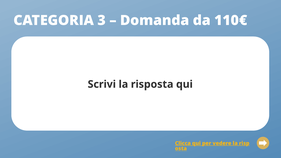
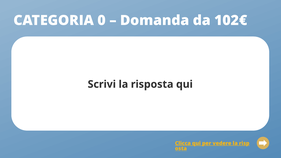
3: 3 -> 0 (102, 20)
110€: 110€ -> 102€ (231, 20)
